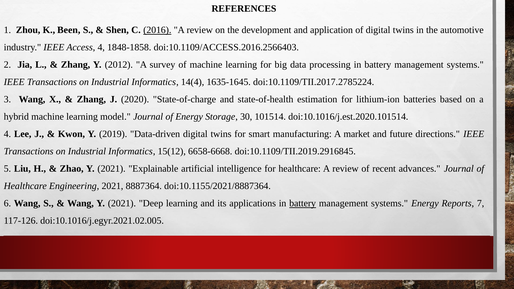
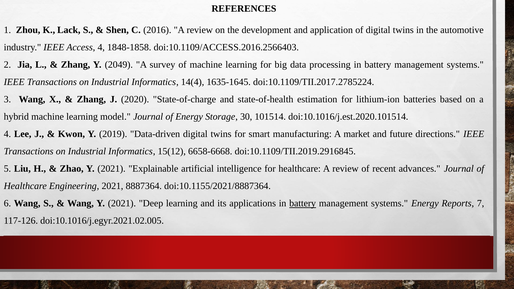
Been: Been -> Lack (69, 30)
2016 underline: present -> none (157, 30)
2012: 2012 -> 2049 (119, 65)
